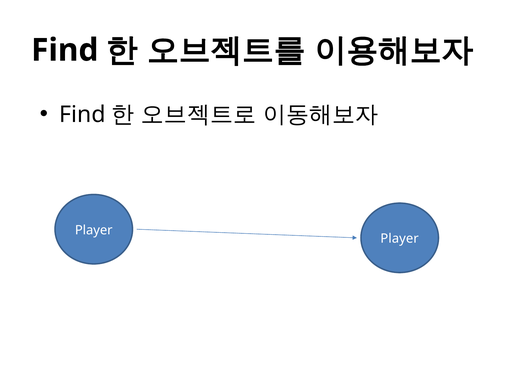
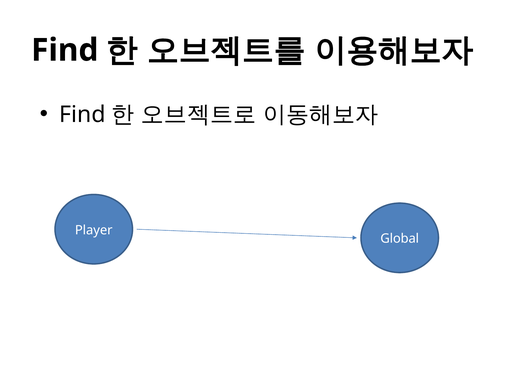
Player: Player -> Global (400, 238)
